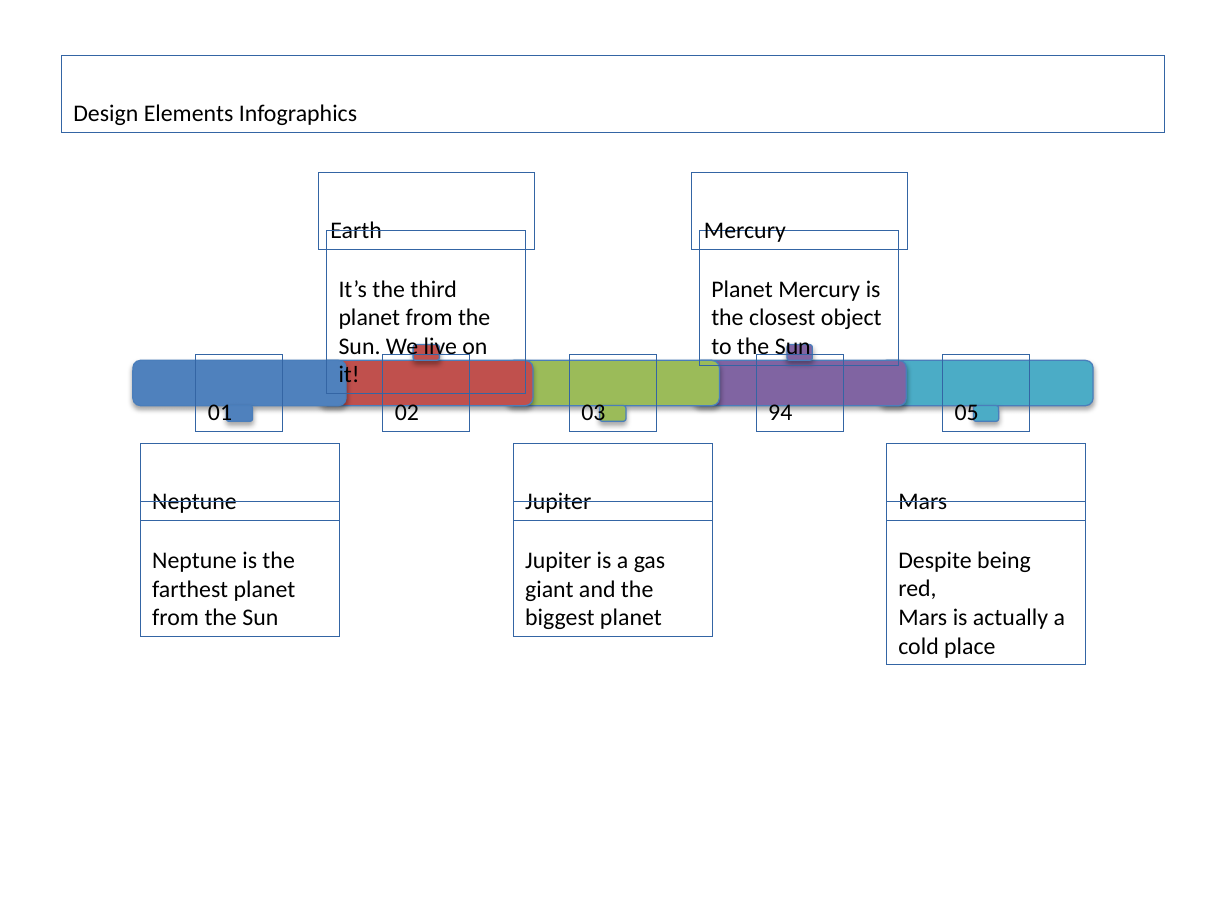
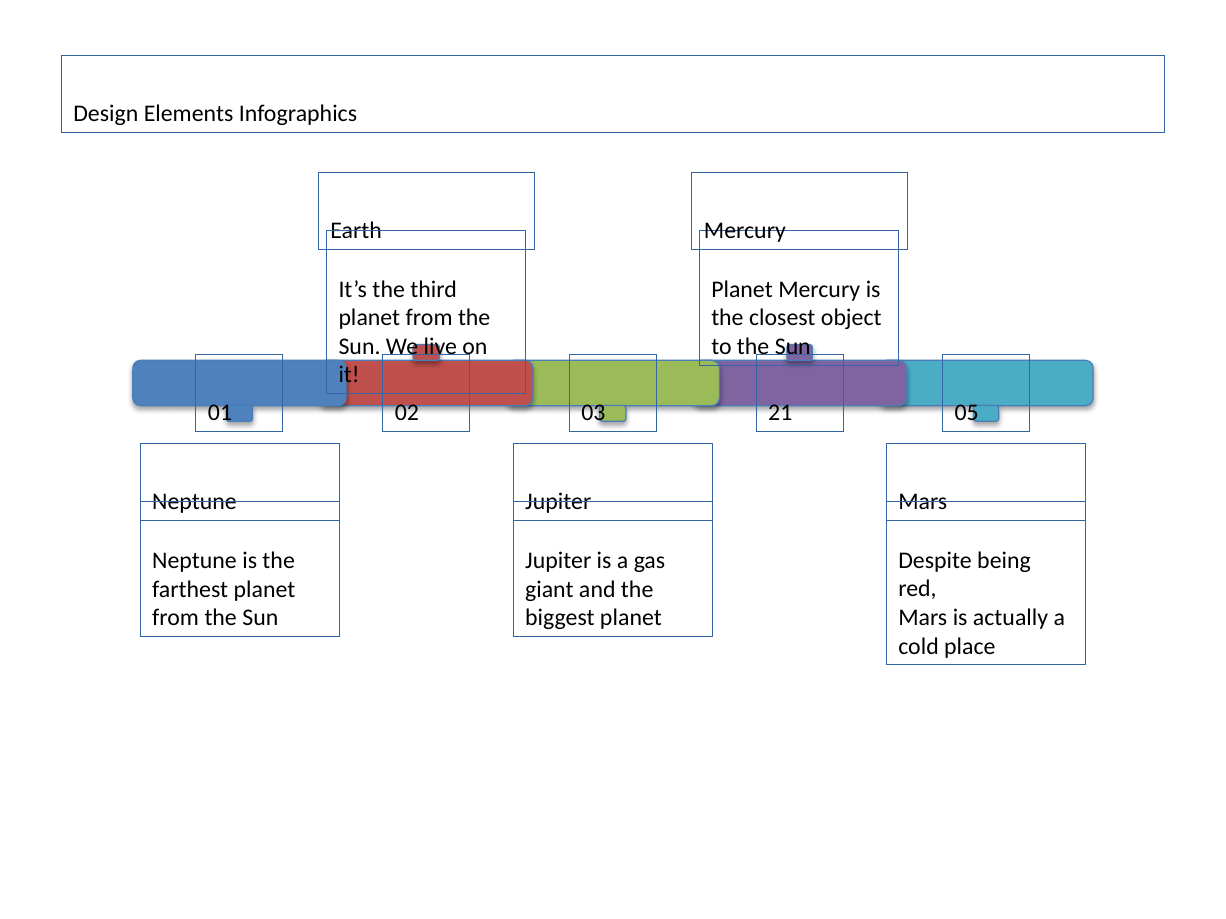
94: 94 -> 21 (780, 413)
